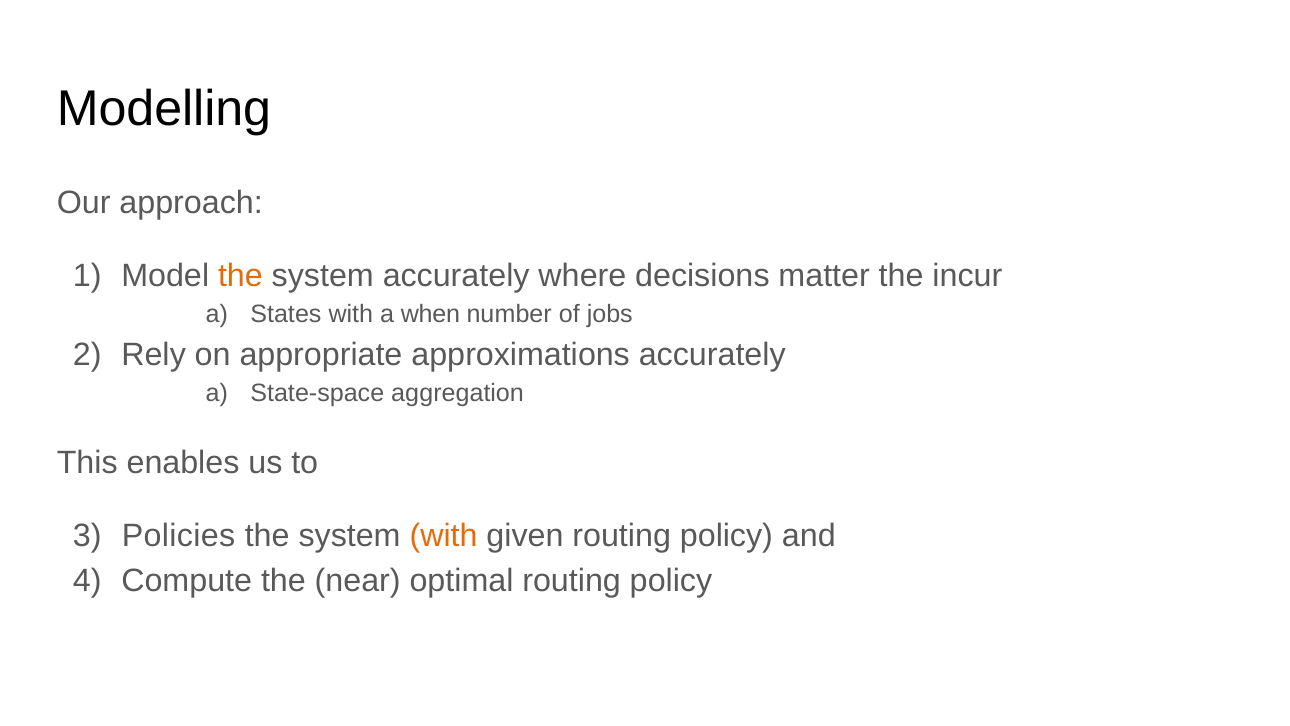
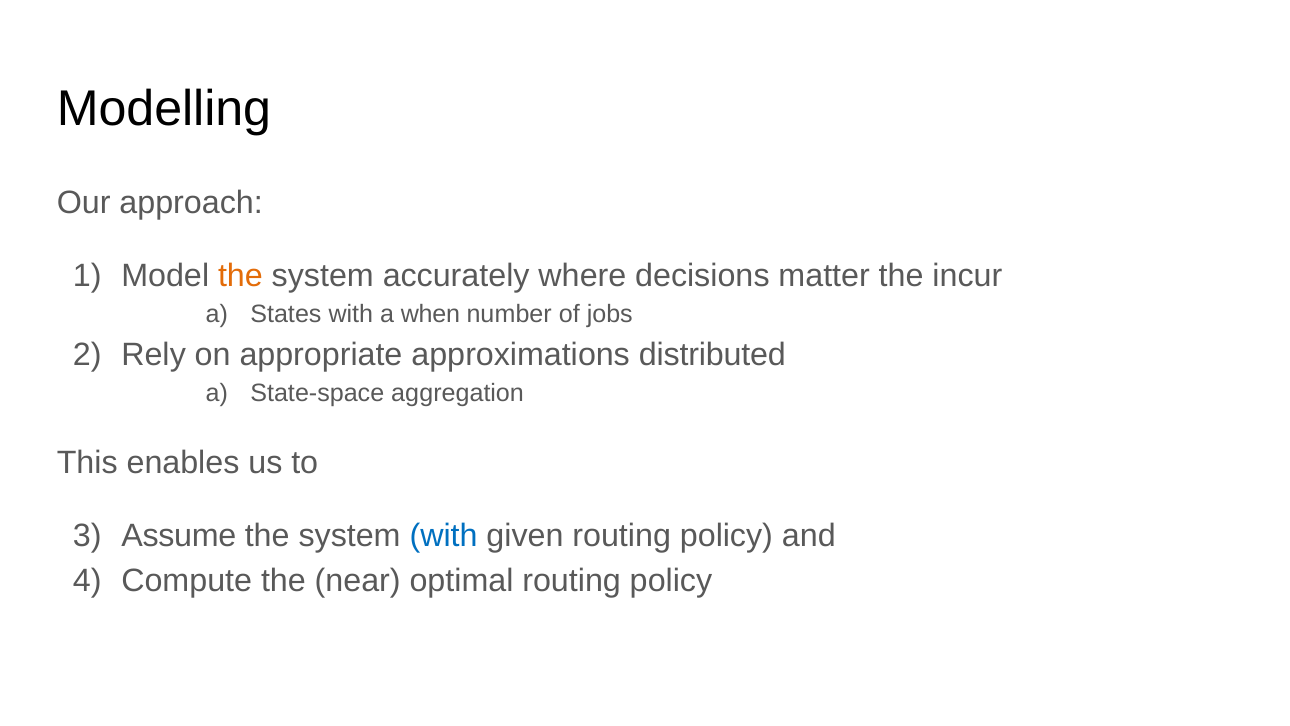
approximations accurately: accurately -> distributed (712, 355)
Policies: Policies -> Assume (179, 536)
with colour: orange -> blue (444, 536)
